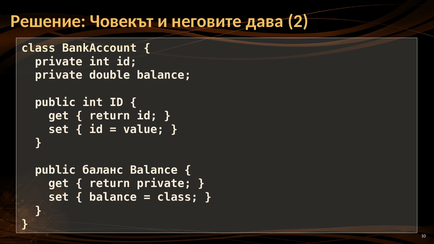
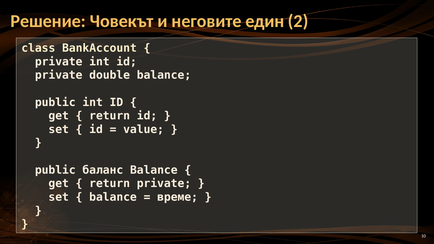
дава: дава -> един (265, 21)
class: class -> време (178, 197)
